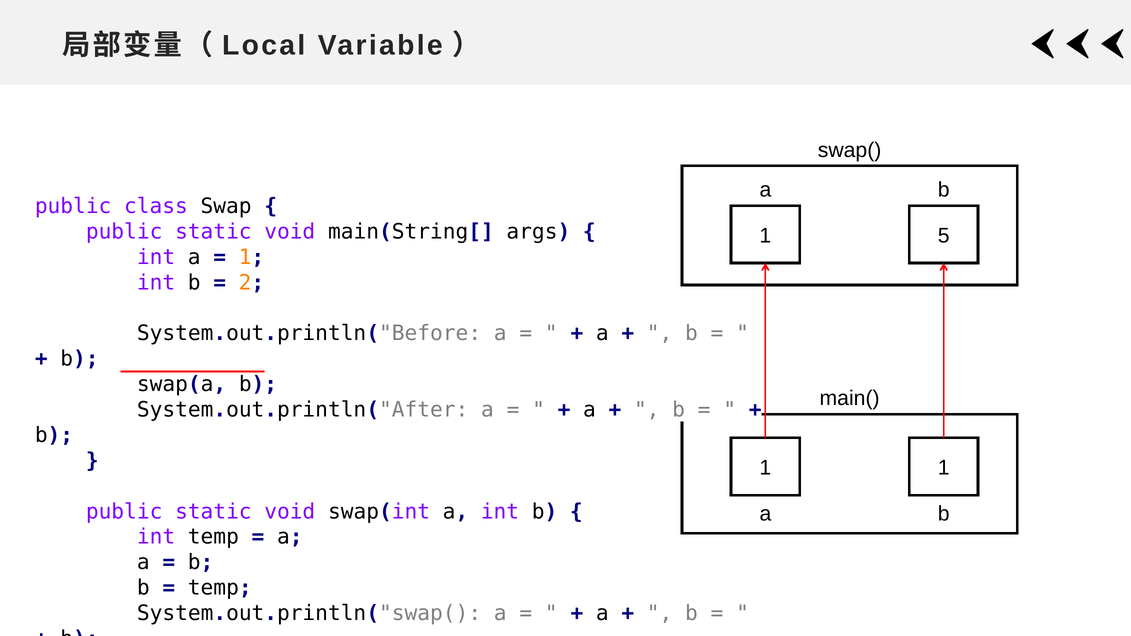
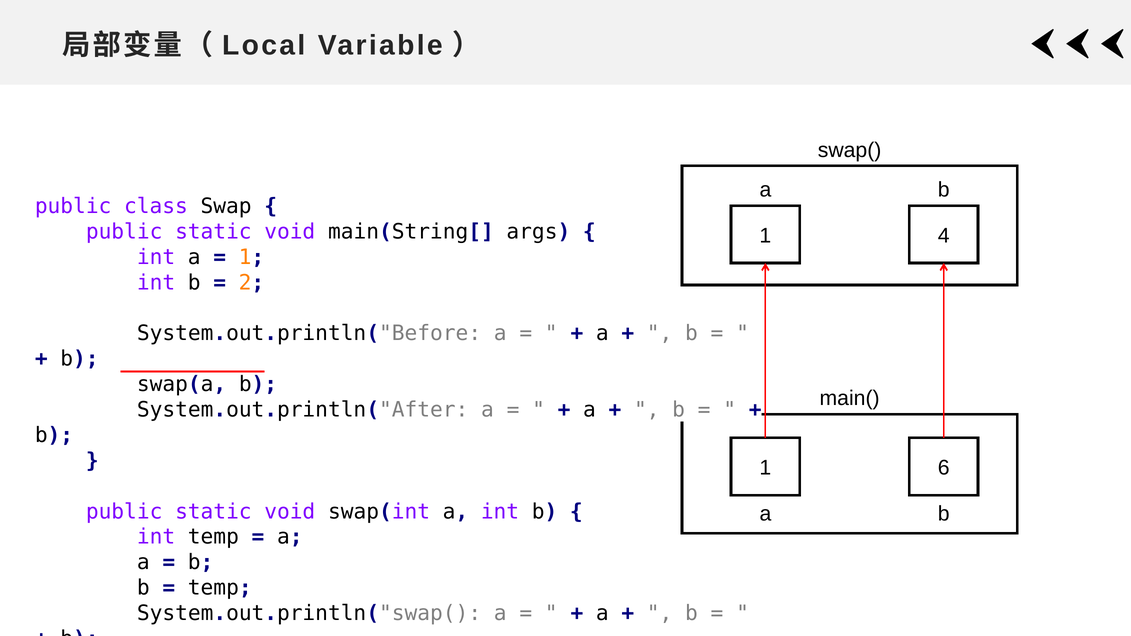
5: 5 -> 4 (944, 236)
1 1: 1 -> 6 (944, 468)
